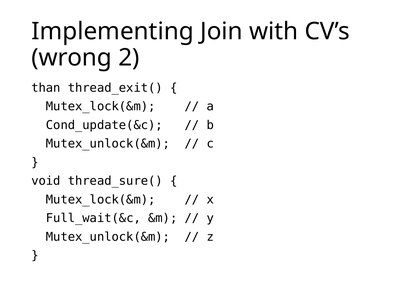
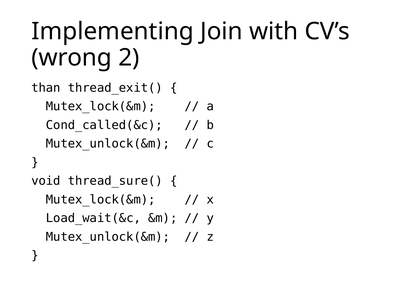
Cond_update(&c: Cond_update(&c -> Cond_called(&c (104, 125)
Full_wait(&c: Full_wait(&c -> Load_wait(&c (93, 219)
